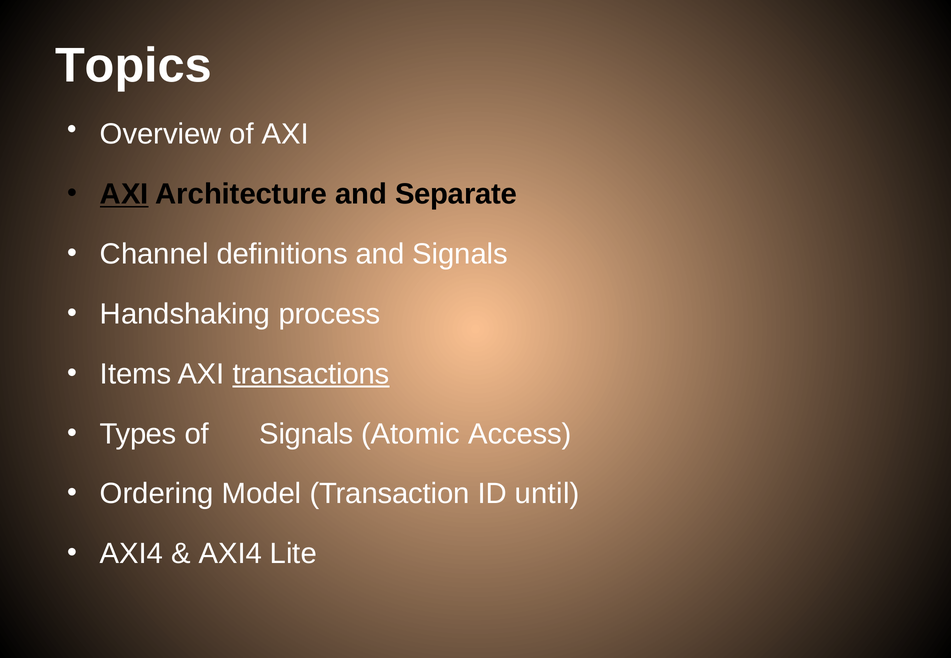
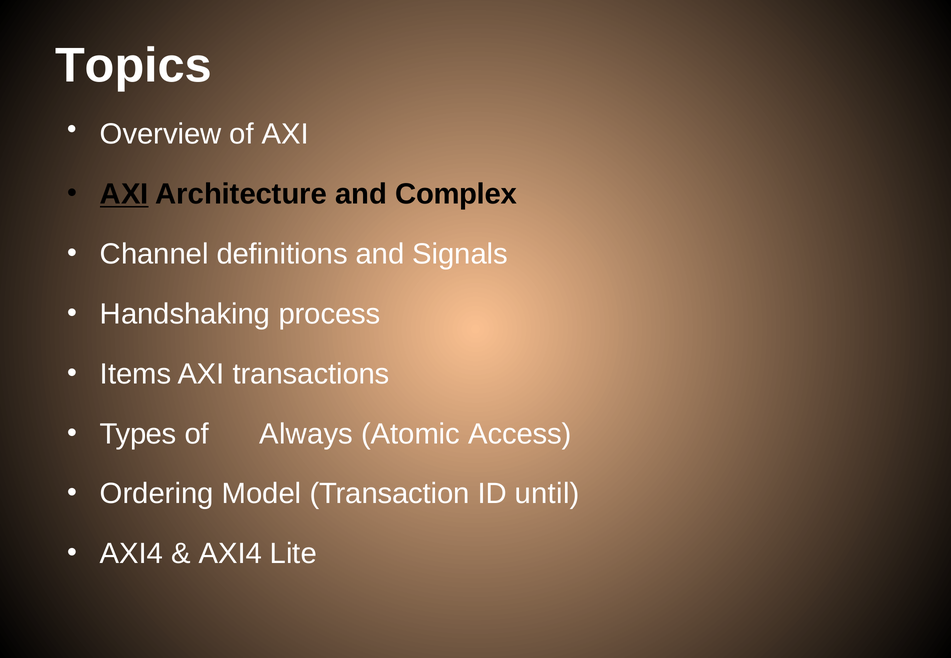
Separate: Separate -> Complex (456, 194)
transactions underline: present -> none (311, 374)
of Signals: Signals -> Always (306, 434)
